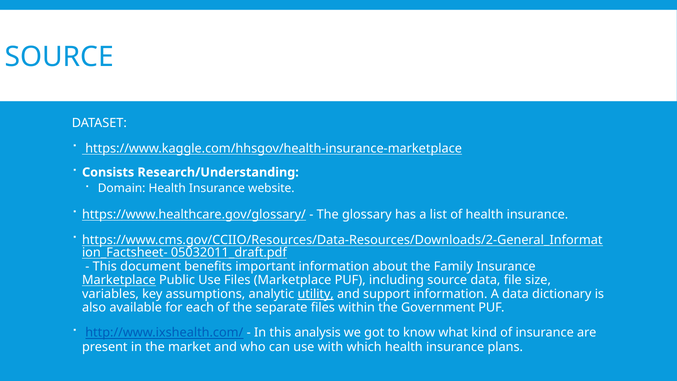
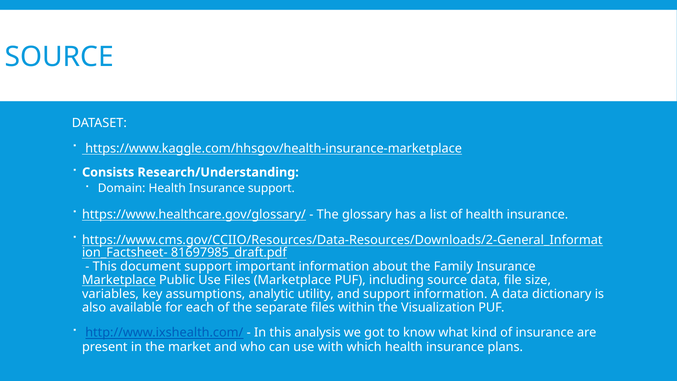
Insurance website: website -> support (271, 188)
05032011_draft.pdf: 05032011_draft.pdf -> 81697985_draft.pdf (229, 252)
document benefits: benefits -> support (208, 266)
utility underline: present -> none (316, 294)
Government: Government -> Visualization (438, 308)
